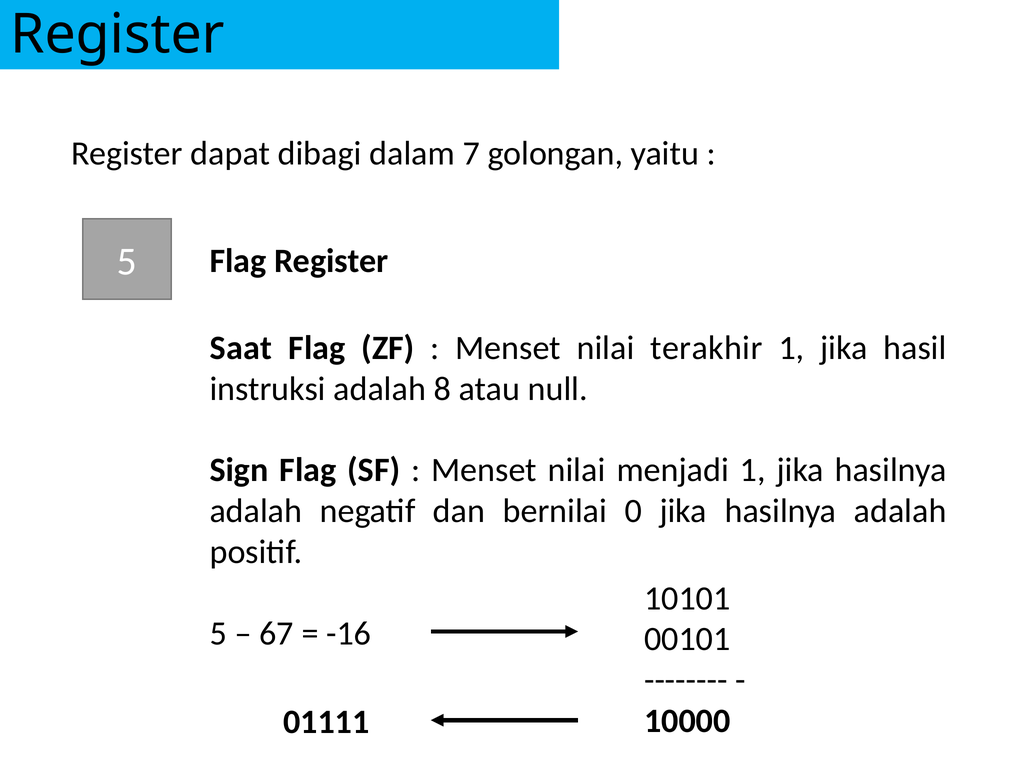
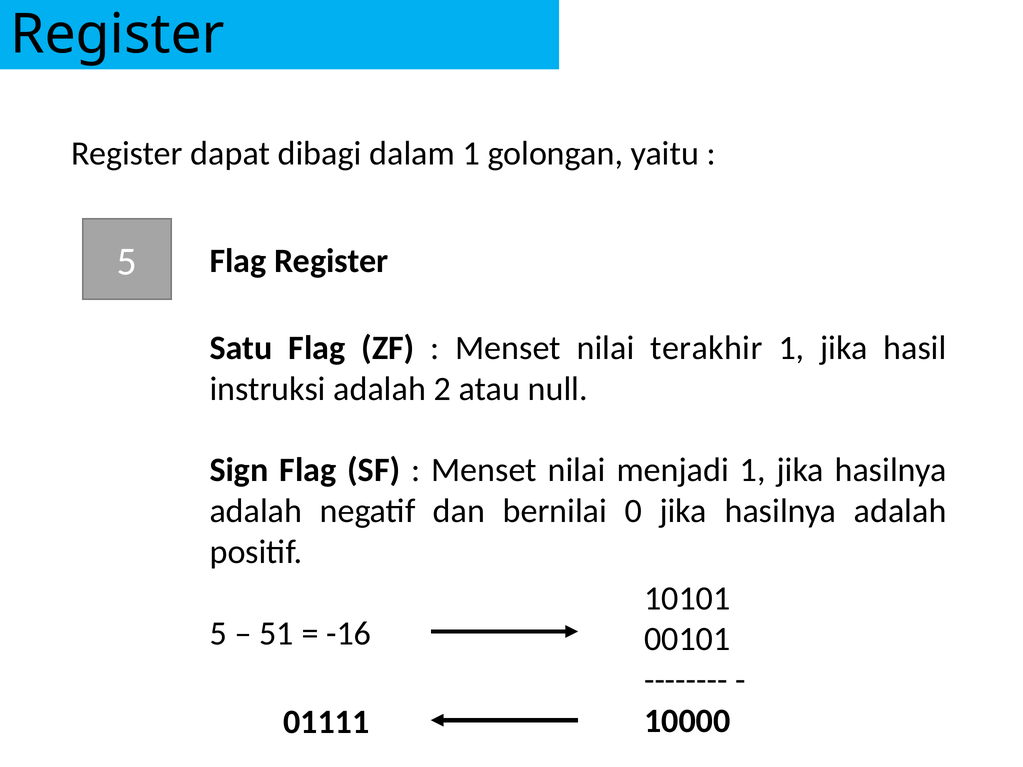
dalam 7: 7 -> 1 (471, 153)
Saat: Saat -> Satu (241, 348)
8: 8 -> 2 (442, 389)
67: 67 -> 51 (277, 634)
